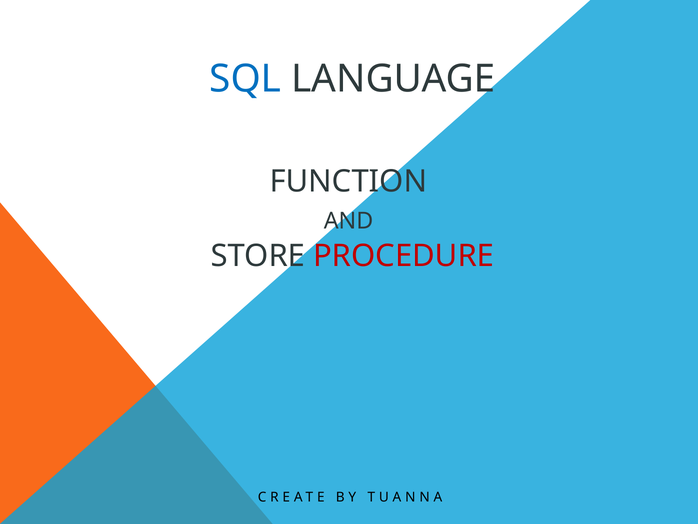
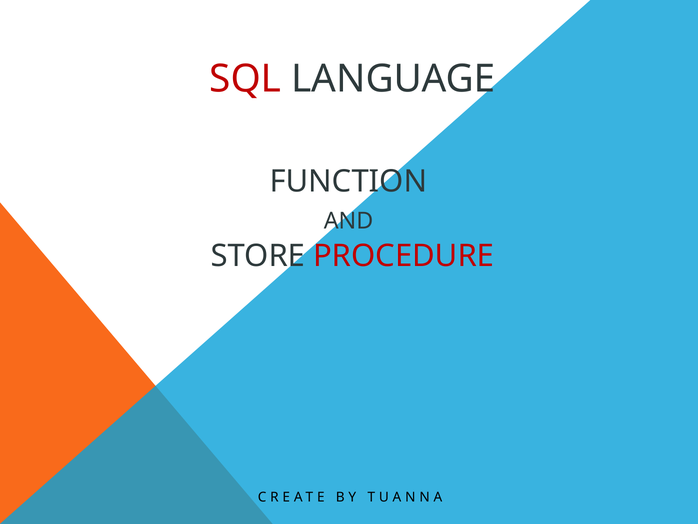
SQL colour: blue -> red (245, 79)
